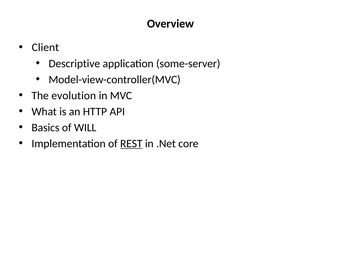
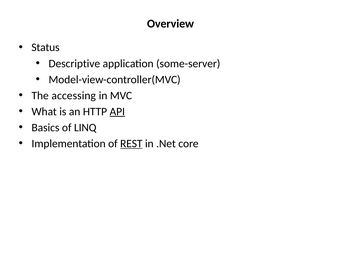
Client: Client -> Status (45, 47)
evolution: evolution -> accessing (74, 95)
API underline: none -> present (117, 111)
WILL: WILL -> LINQ (85, 127)
